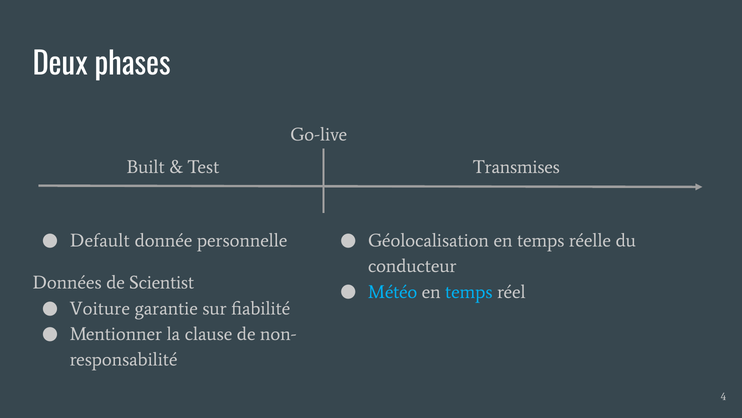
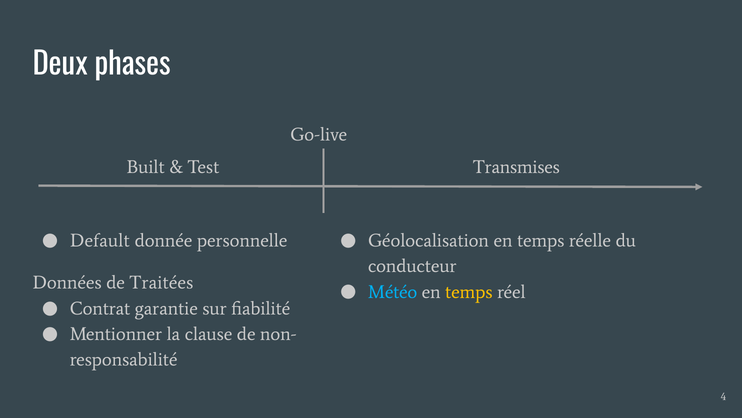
Scientist: Scientist -> Traitées (161, 282)
temps colour: light blue -> yellow (469, 292)
Voiture: Voiture -> Contrat (100, 308)
